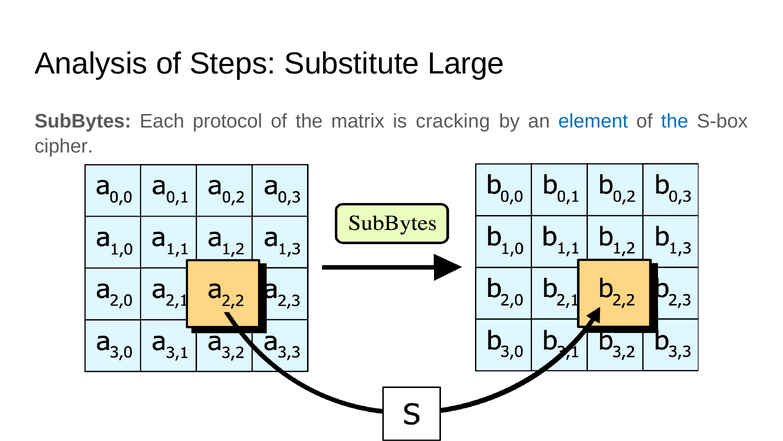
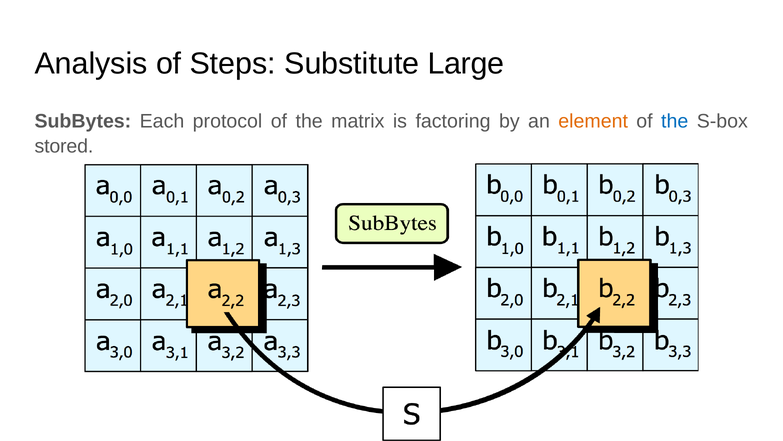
cracking: cracking -> factoring (453, 121)
element colour: blue -> orange (593, 121)
cipher: cipher -> stored (64, 146)
